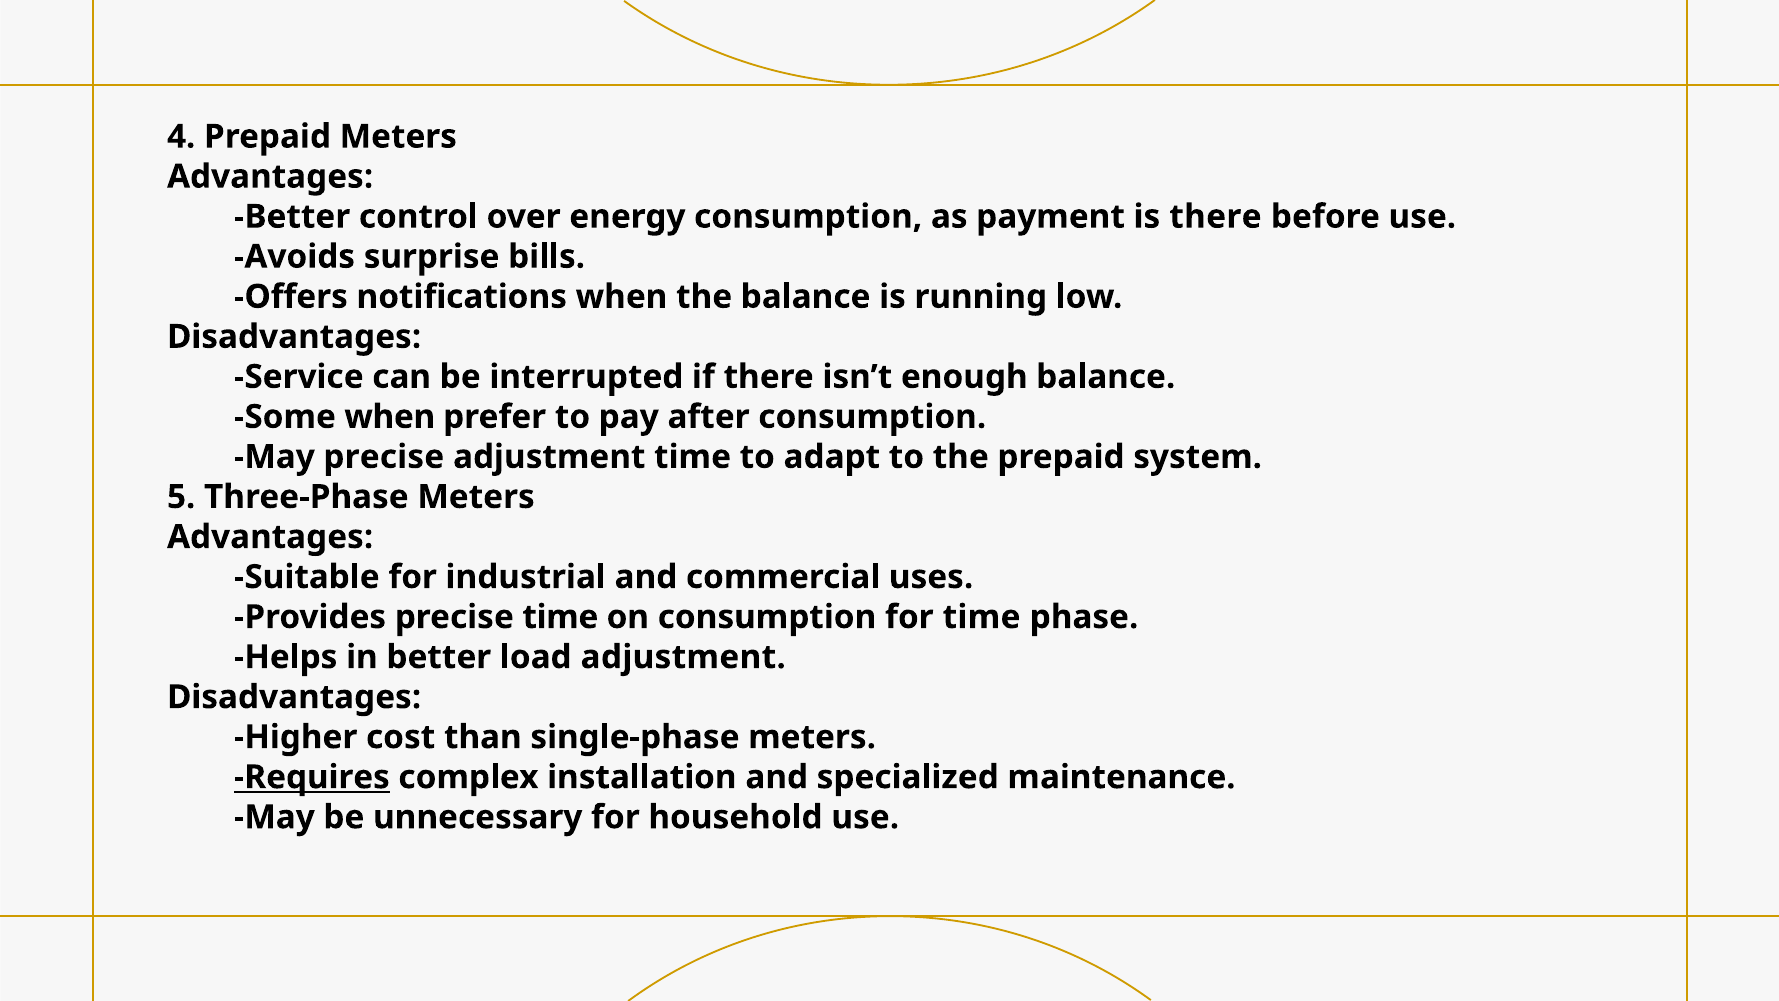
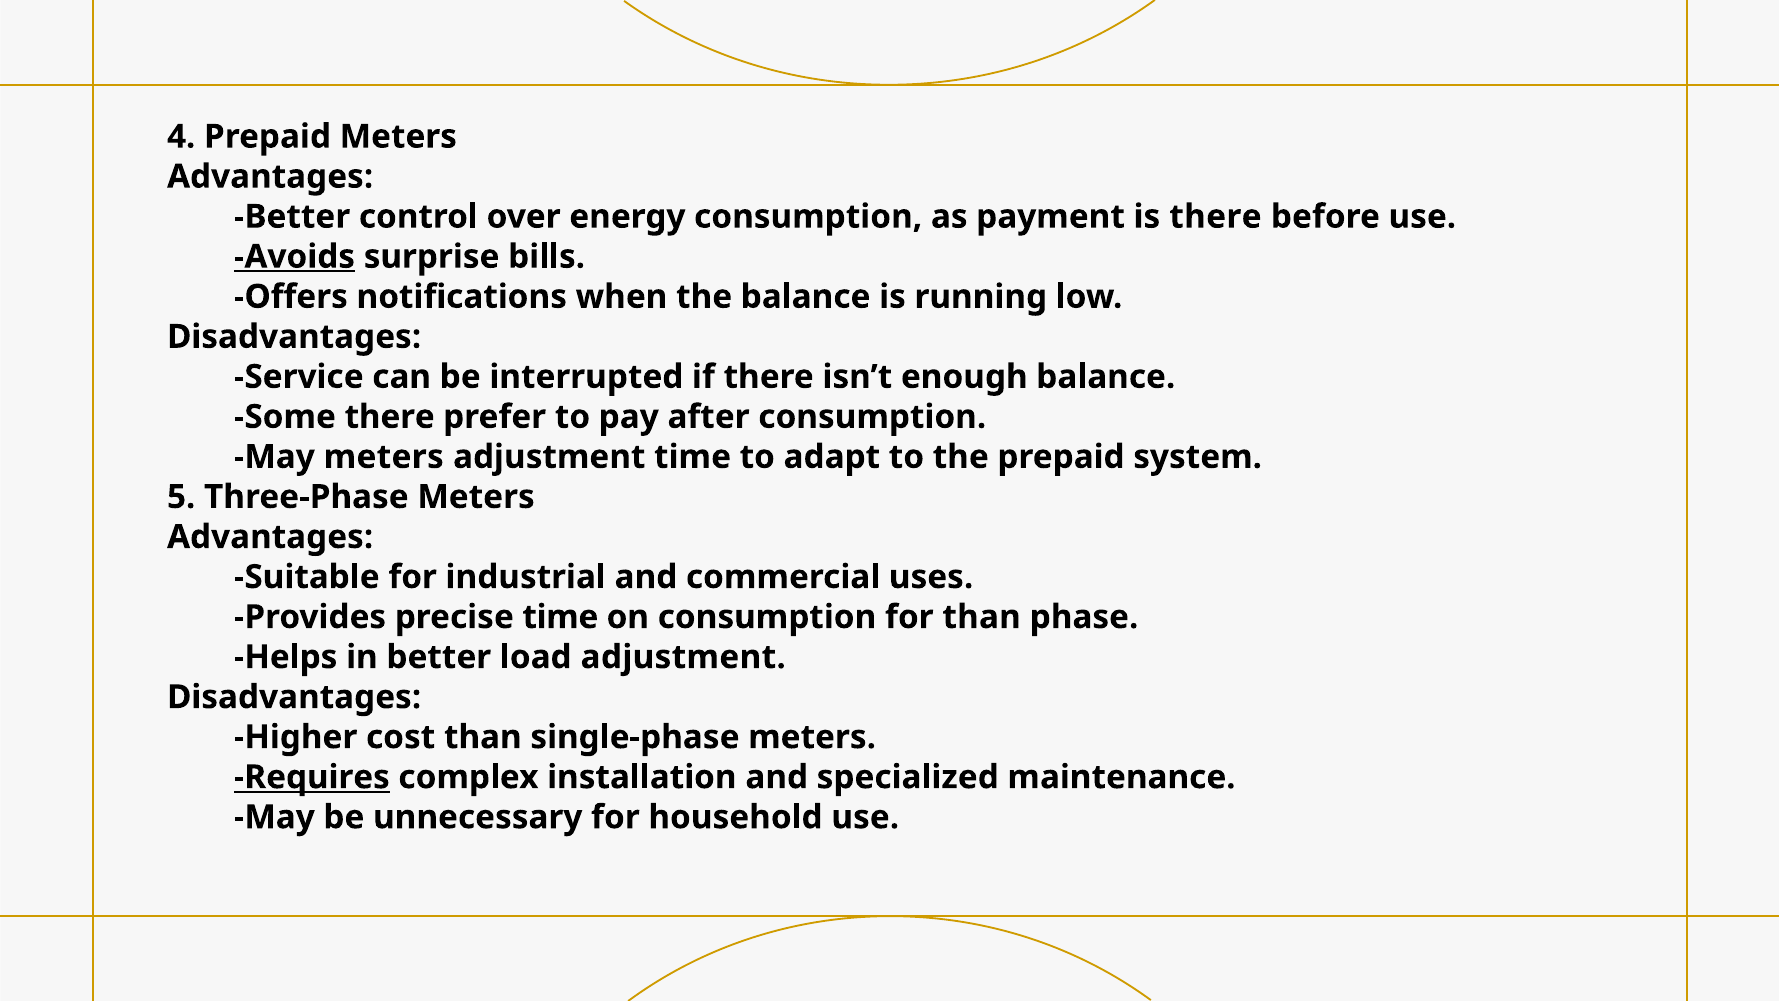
Avoids underline: none -> present (294, 257)
Some when: when -> there (390, 417)
May precise: precise -> meters (384, 457)
for time: time -> than (982, 617)
